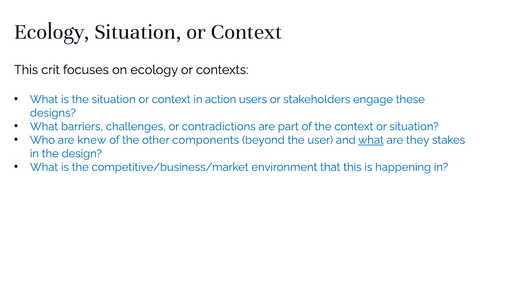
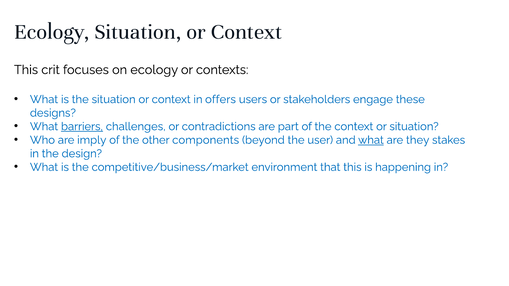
action: action -> offers (220, 99)
barriers underline: none -> present (82, 127)
knew: knew -> imply (92, 140)
